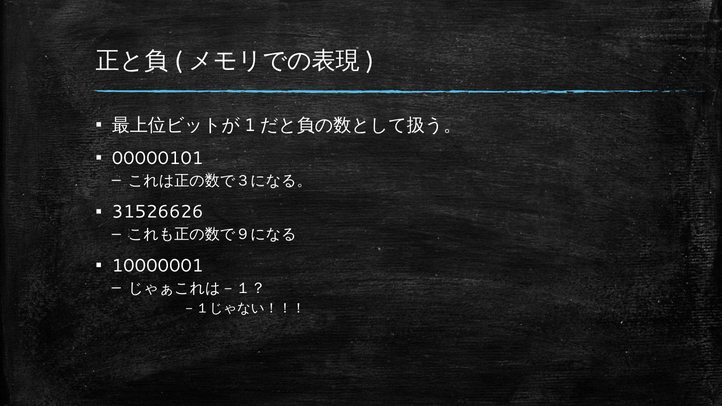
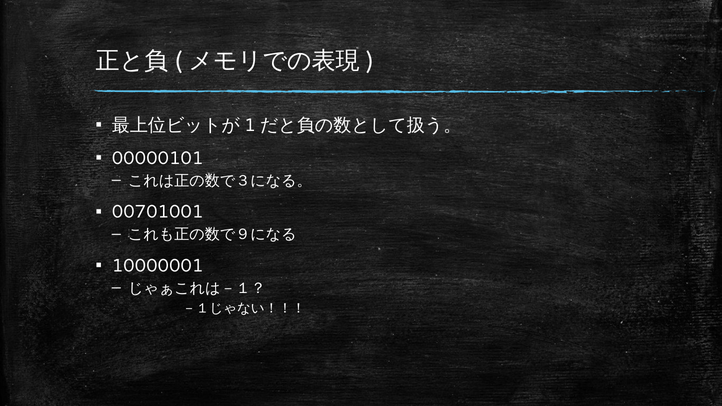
31526626: 31526626 -> 00701001 (158, 212)
